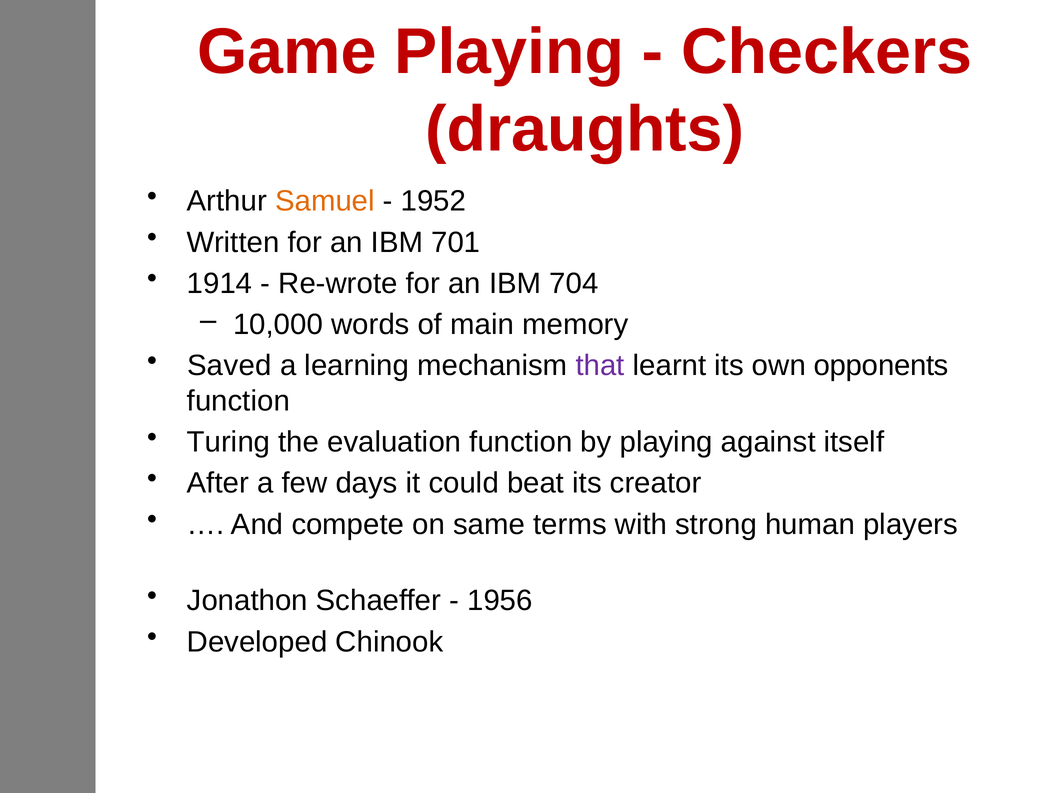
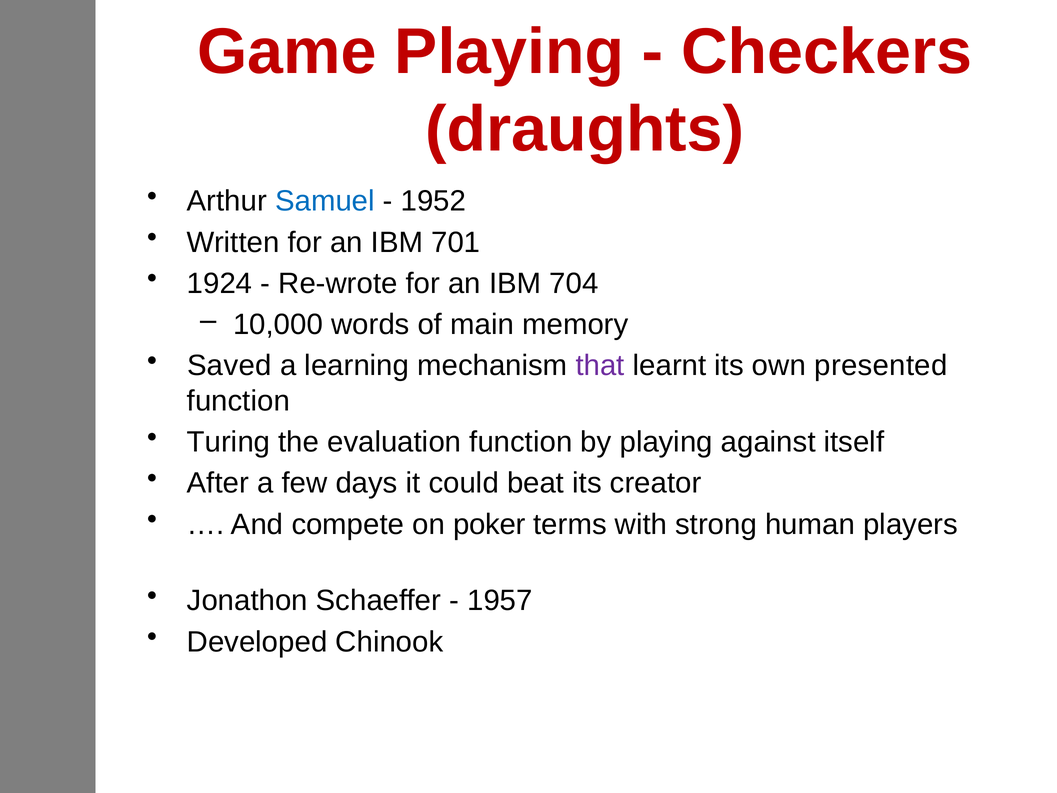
Samuel colour: orange -> blue (325, 201)
1914: 1914 -> 1924 (220, 283)
opponents: opponents -> presented (881, 366)
same: same -> poker (489, 524)
1956: 1956 -> 1957 (500, 601)
